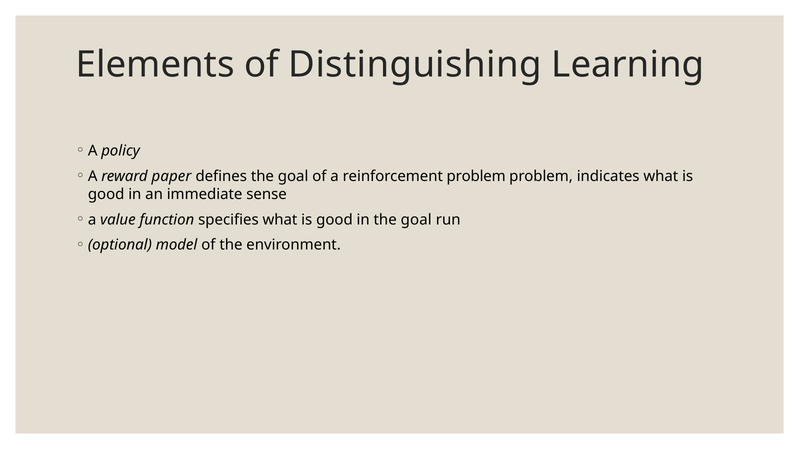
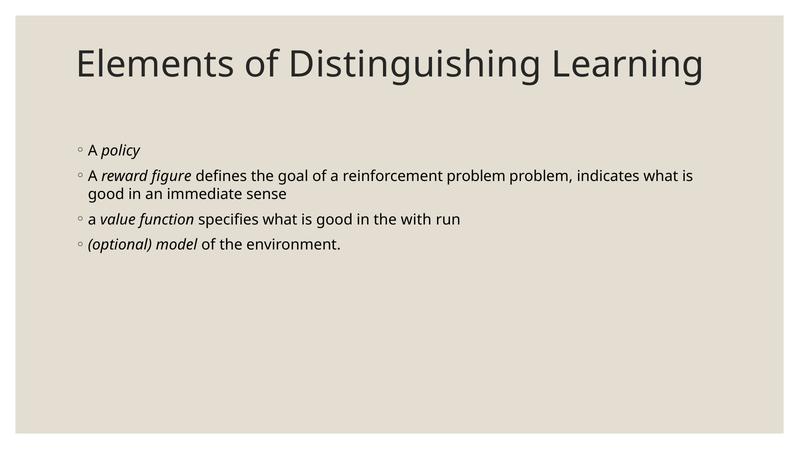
paper: paper -> figure (172, 176)
in the goal: goal -> with (416, 220)
